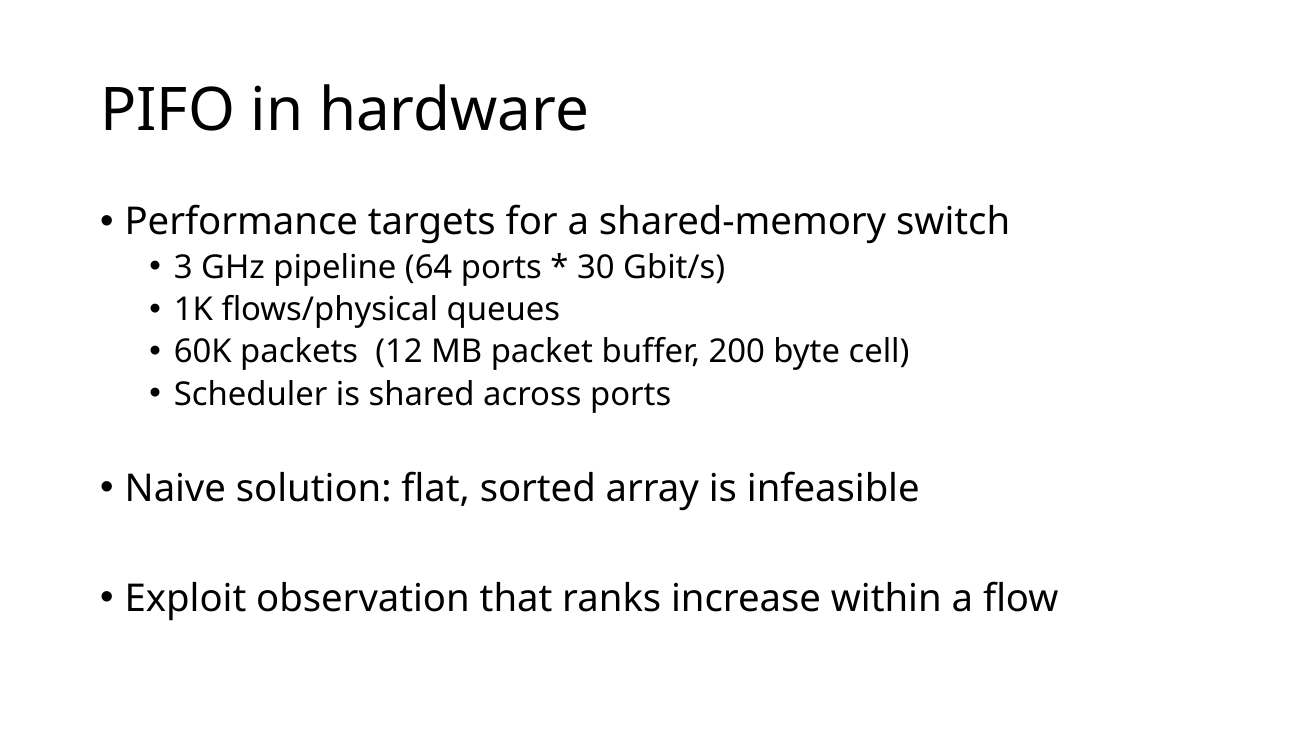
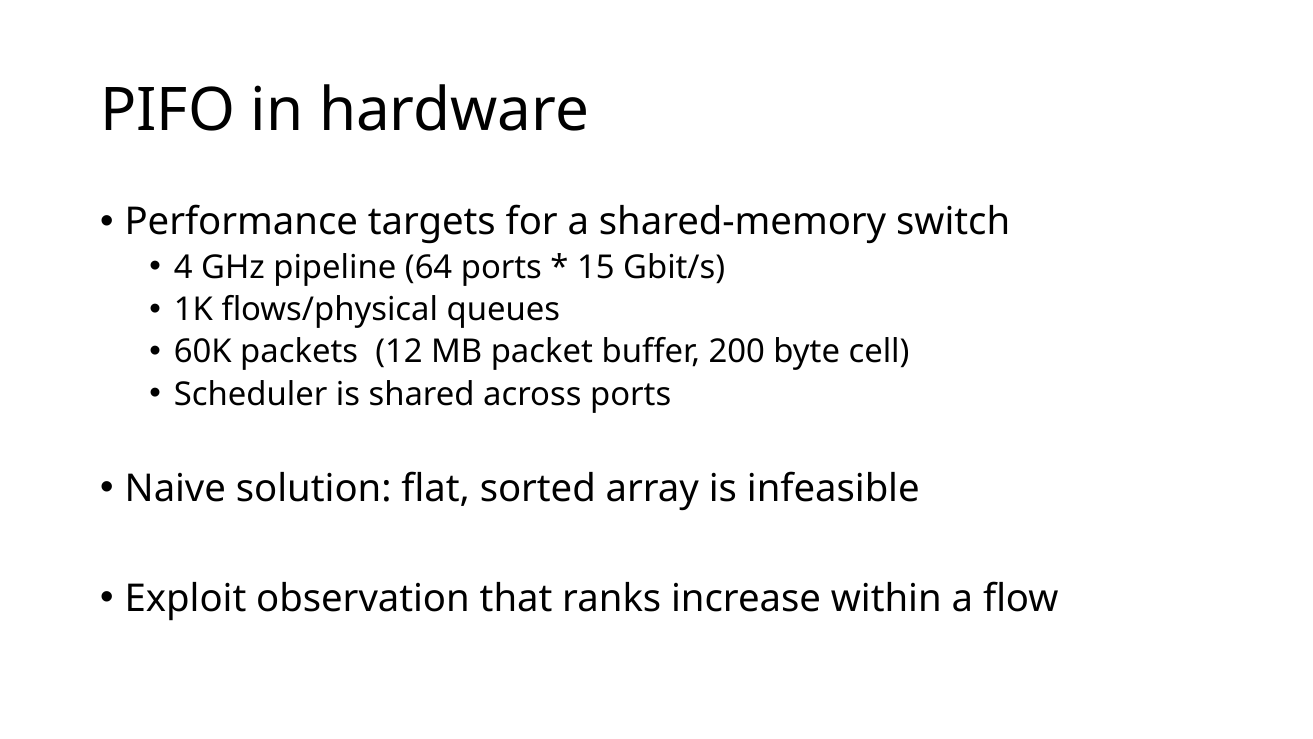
3: 3 -> 4 (183, 267)
30: 30 -> 15 (596, 267)
